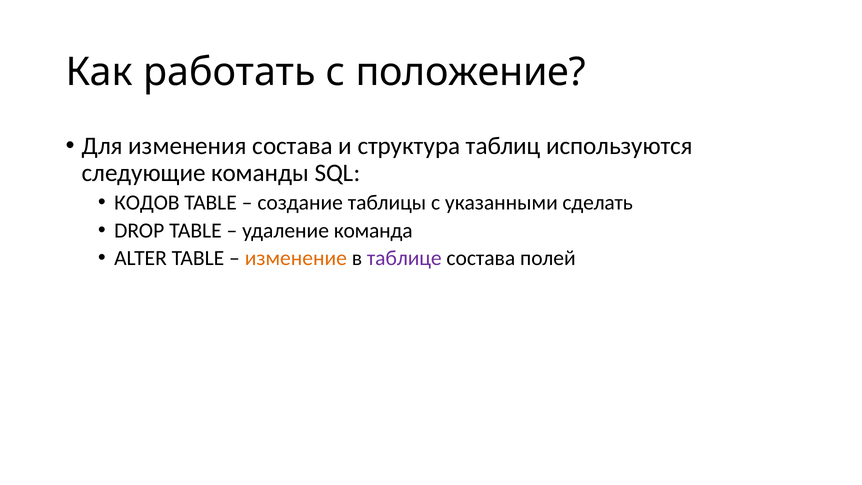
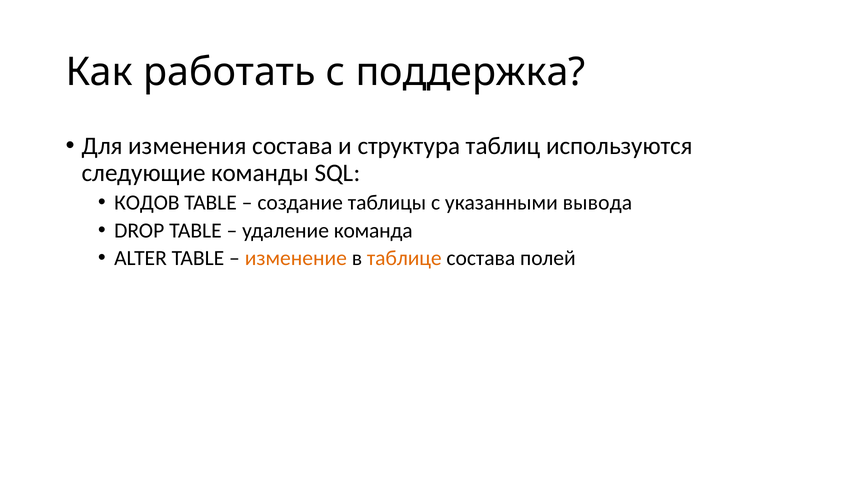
положение: положение -> поддержка (471, 72)
сделать: сделать -> вывода (597, 203)
таблице colour: purple -> orange (404, 258)
